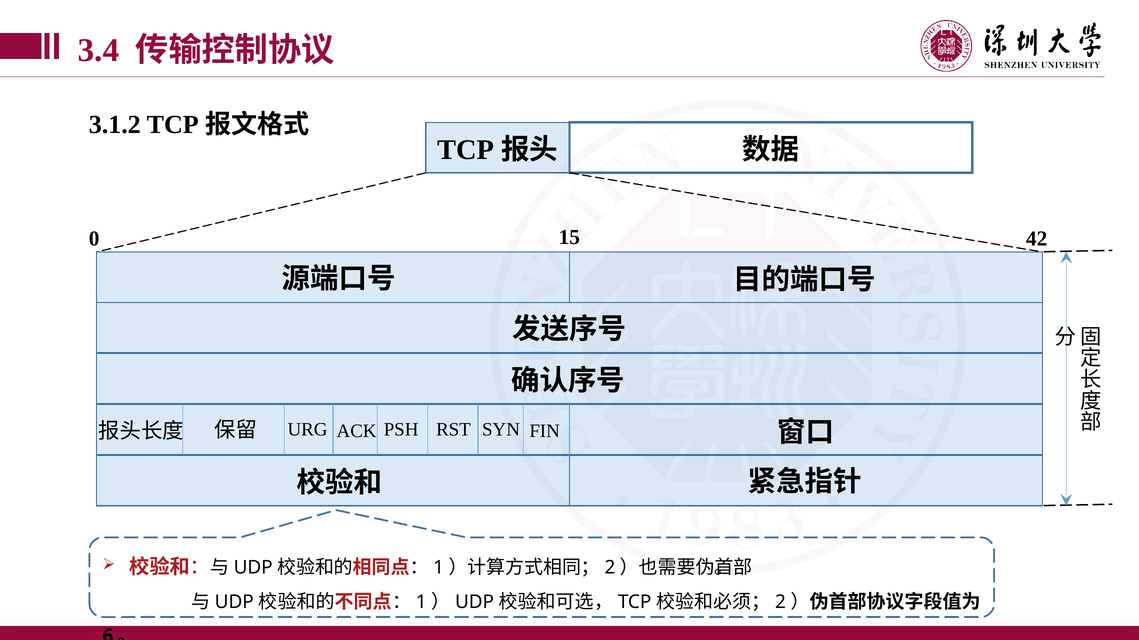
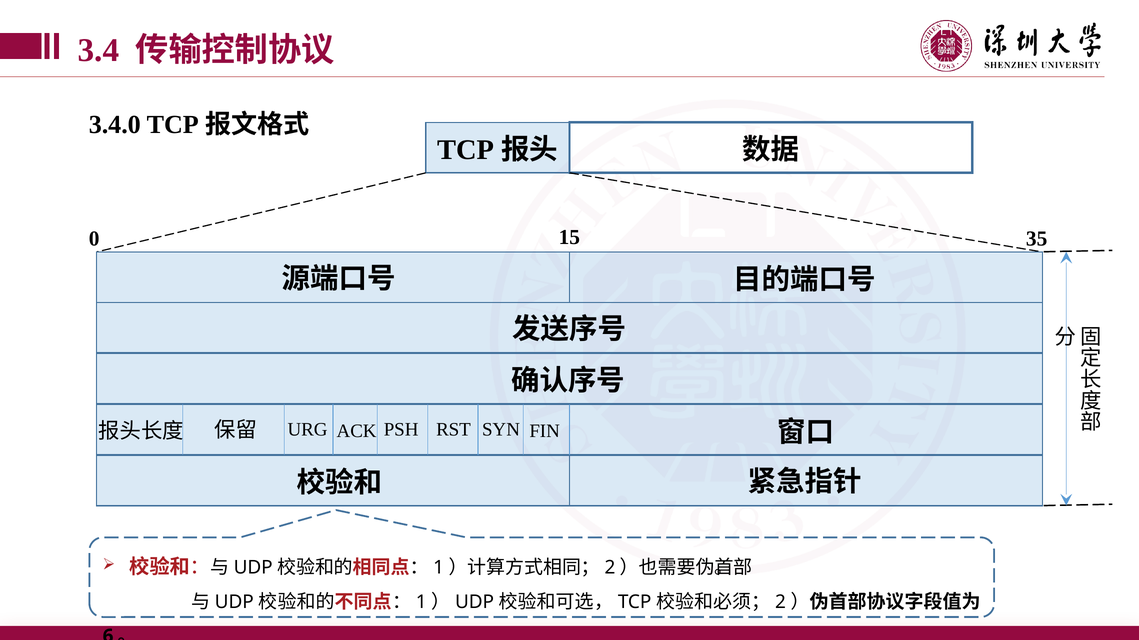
3.1.2: 3.1.2 -> 3.4.0 (115, 125)
42: 42 -> 35 (1037, 239)
